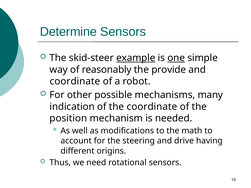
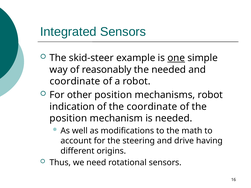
Determine: Determine -> Integrated (68, 32)
example underline: present -> none (136, 58)
the provide: provide -> needed (169, 70)
other possible: possible -> position (113, 95)
mechanisms many: many -> robot (210, 95)
